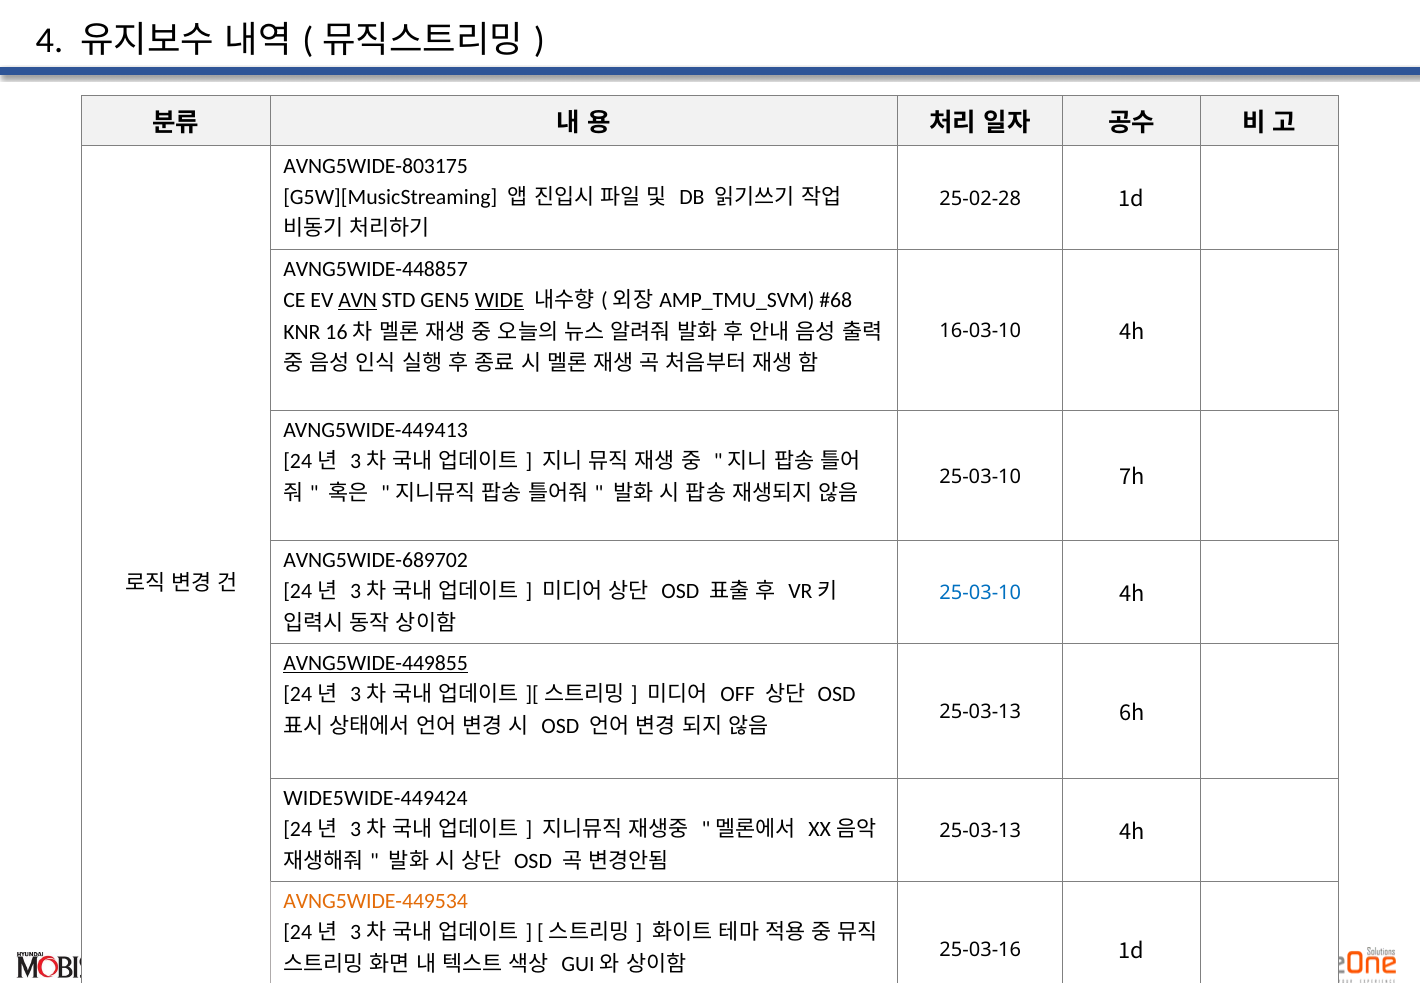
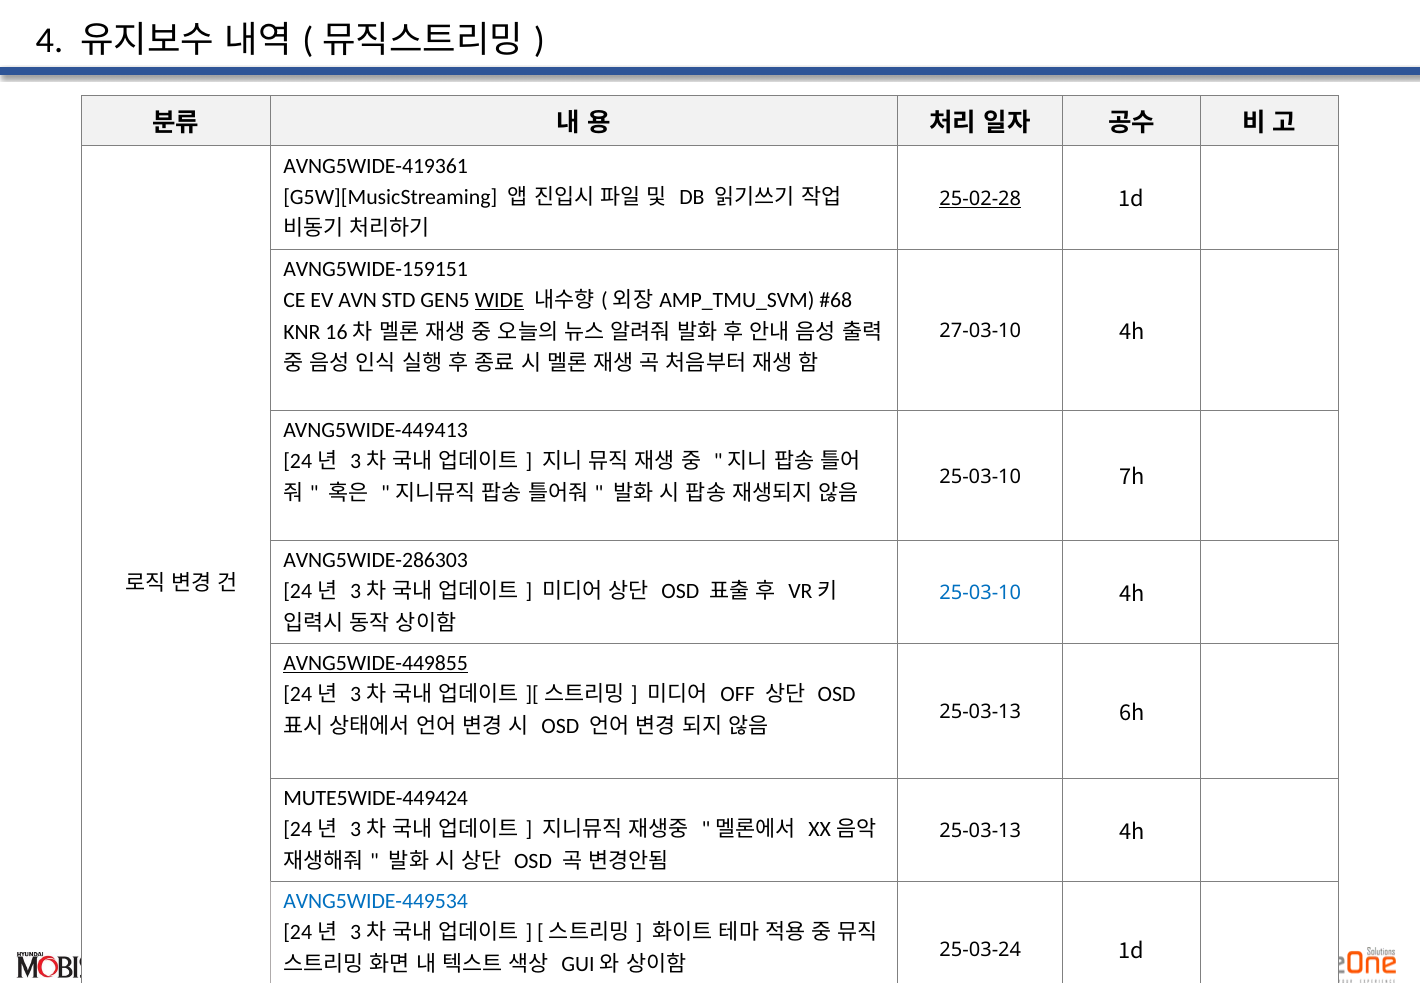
AVNG5WIDE-803175: AVNG5WIDE-803175 -> AVNG5WIDE-419361 (376, 166)
25-02-28 underline: none -> present (980, 199)
AVNG5WIDE-448857: AVNG5WIDE-448857 -> AVNG5WIDE-159151 (376, 269)
AVN underline: present -> none (358, 300)
16-03-10: 16-03-10 -> 27-03-10 (980, 331)
AVNG5WIDE-689702: AVNG5WIDE-689702 -> AVNG5WIDE-286303 (376, 560)
WIDE5WIDE-449424: WIDE5WIDE-449424 -> MUTE5WIDE-449424 (376, 798)
AVNG5WIDE-449534 colour: orange -> blue (376, 901)
25-03-16: 25-03-16 -> 25-03-24 (980, 950)
